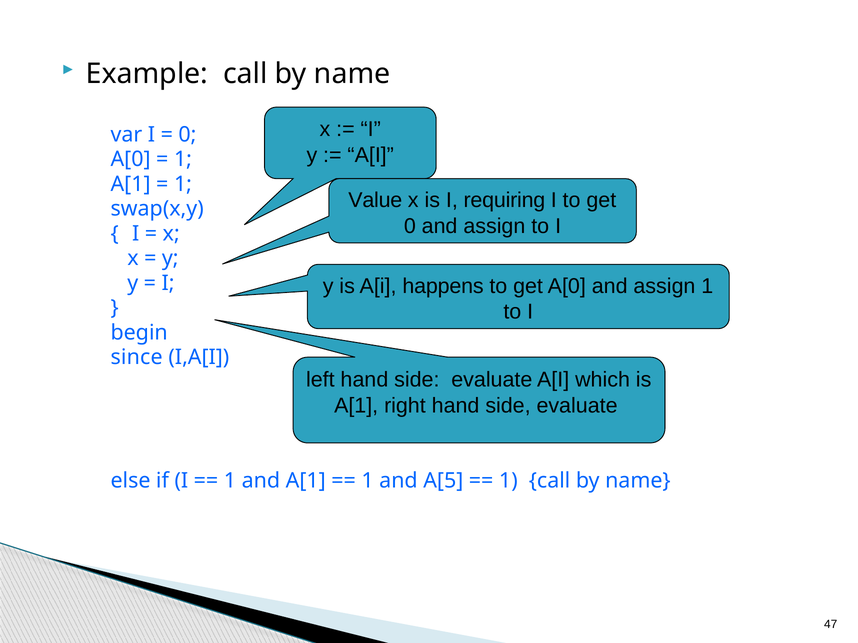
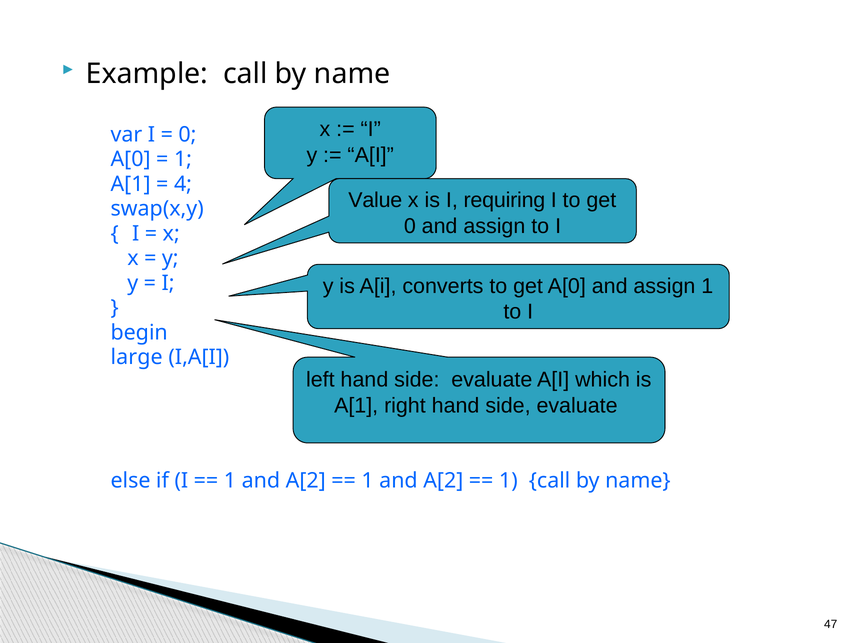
1: 1 -> 4 (183, 184)
happens: happens -> converts (443, 286)
since: since -> large (137, 357)
A[1: A[1 -> A[2 (306, 481)
A[5: A[5 -> A[2 (443, 481)
